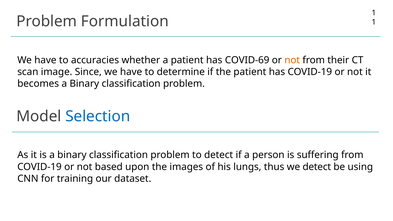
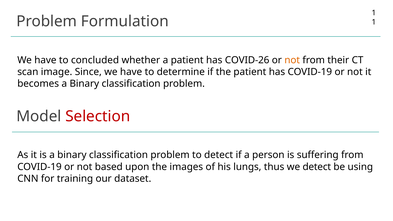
accuracies: accuracies -> concluded (95, 60)
COVID-69: COVID-69 -> COVID-26 (247, 60)
Selection colour: blue -> red (98, 116)
